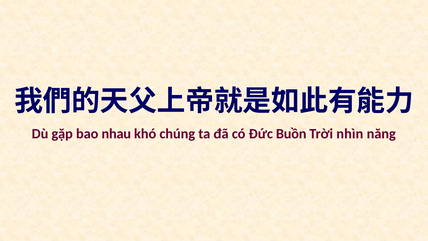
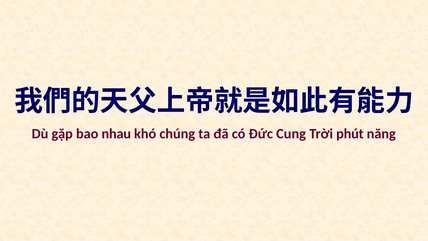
Buồn: Buồn -> Cung (291, 134)
nhìn: nhìn -> phút (350, 134)
